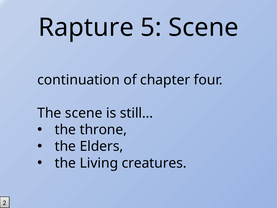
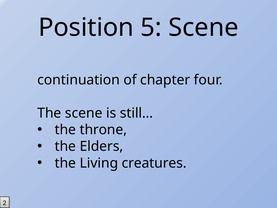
Rapture: Rapture -> Position (86, 27)
